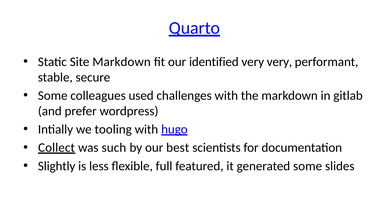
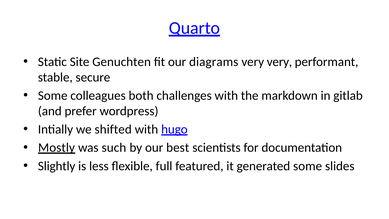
Site Markdown: Markdown -> Genuchten (122, 62)
identified: identified -> diagrams (214, 62)
used: used -> both (141, 95)
tooling: tooling -> shifted (113, 129)
Collect: Collect -> Mostly (57, 148)
